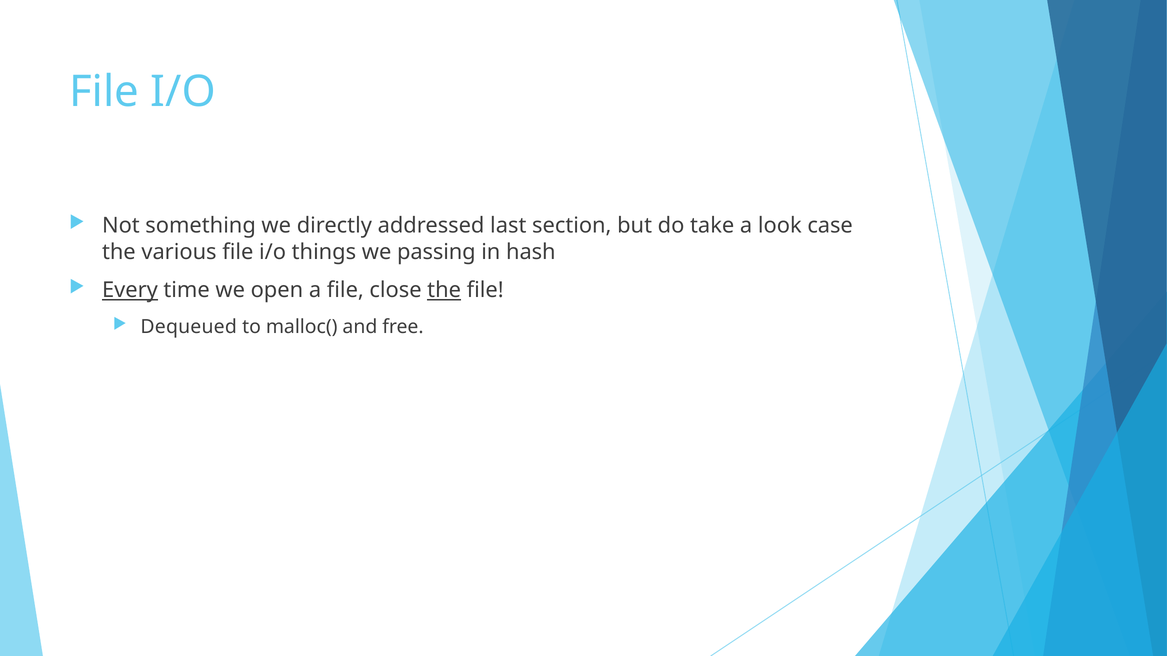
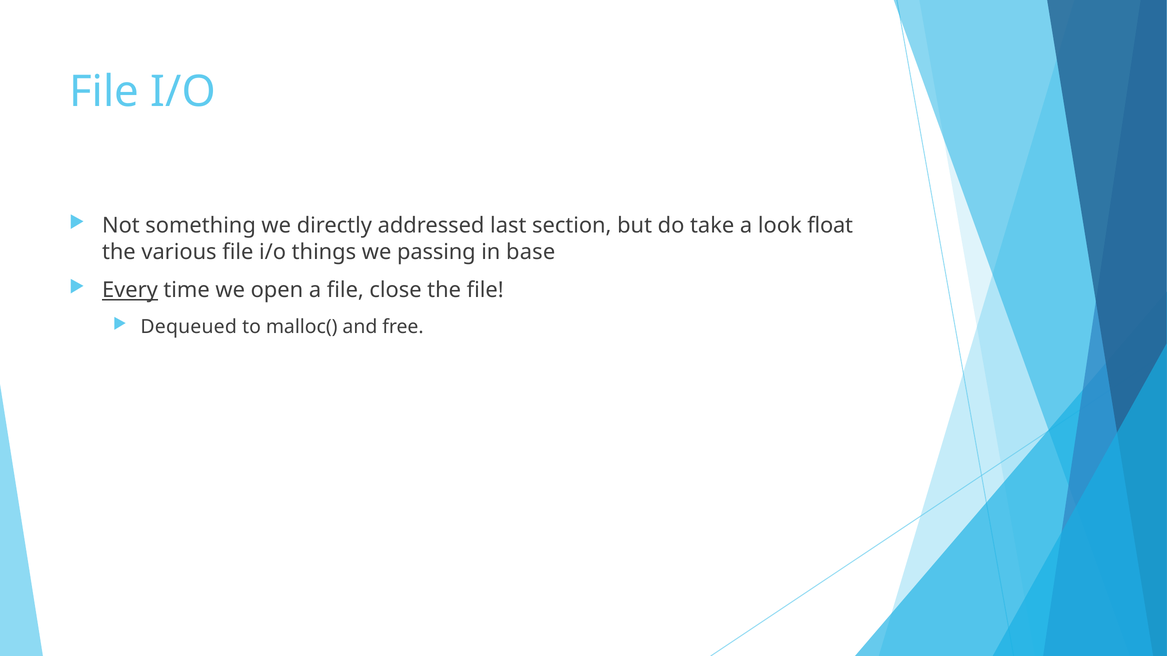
case: case -> float (830, 226)
hash: hash -> base (531, 252)
the underline: present -> none (444, 290)
